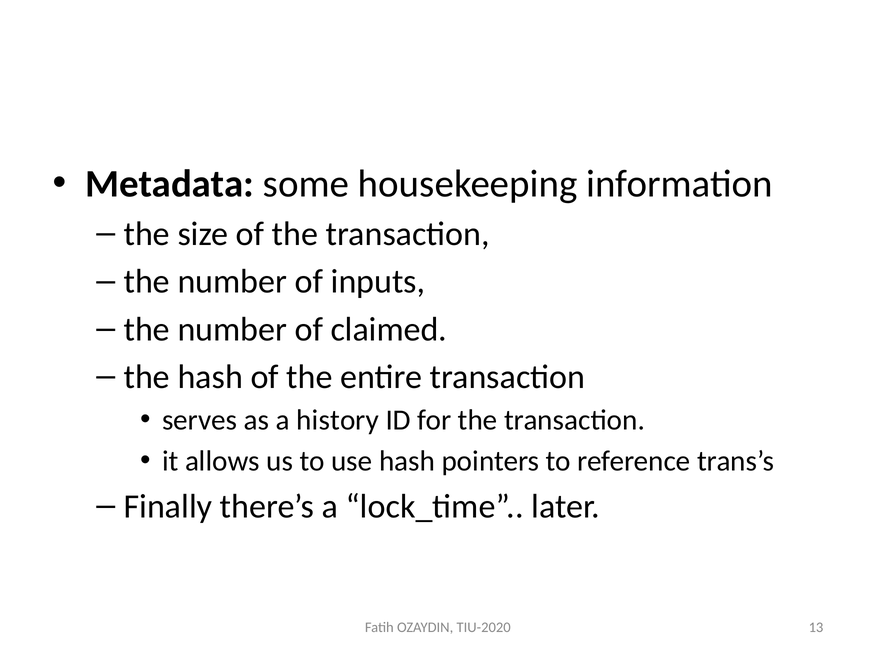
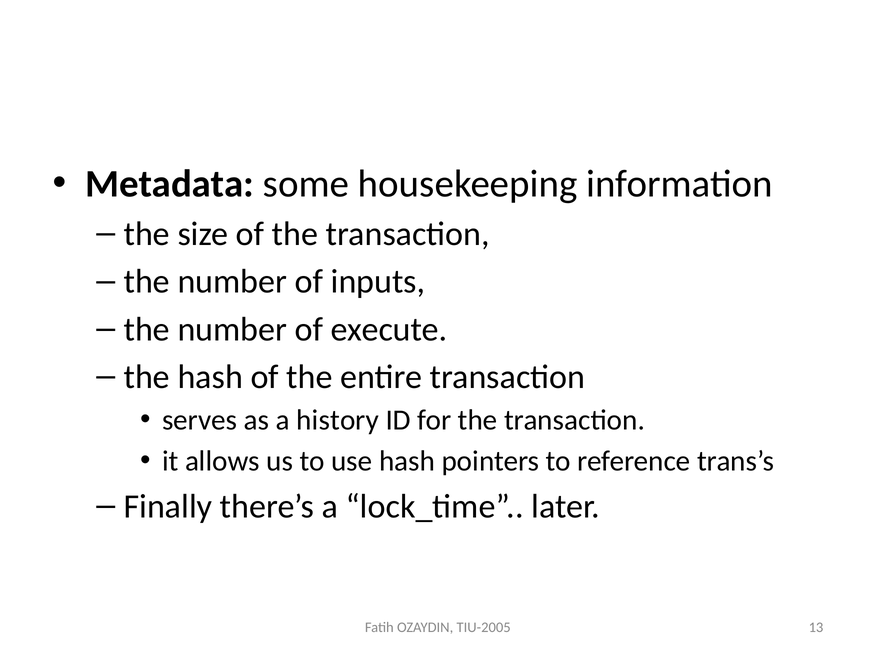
claimed: claimed -> execute (389, 329)
TIU-2020: TIU-2020 -> TIU-2005 (484, 627)
